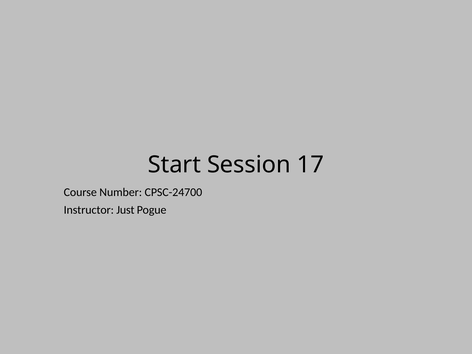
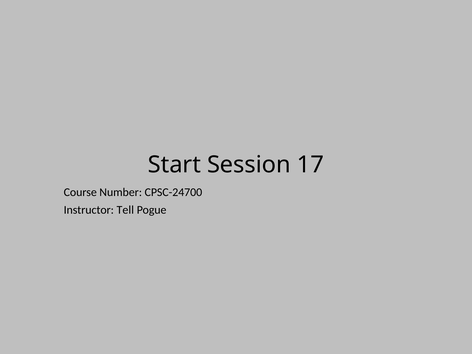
Just: Just -> Tell (125, 210)
